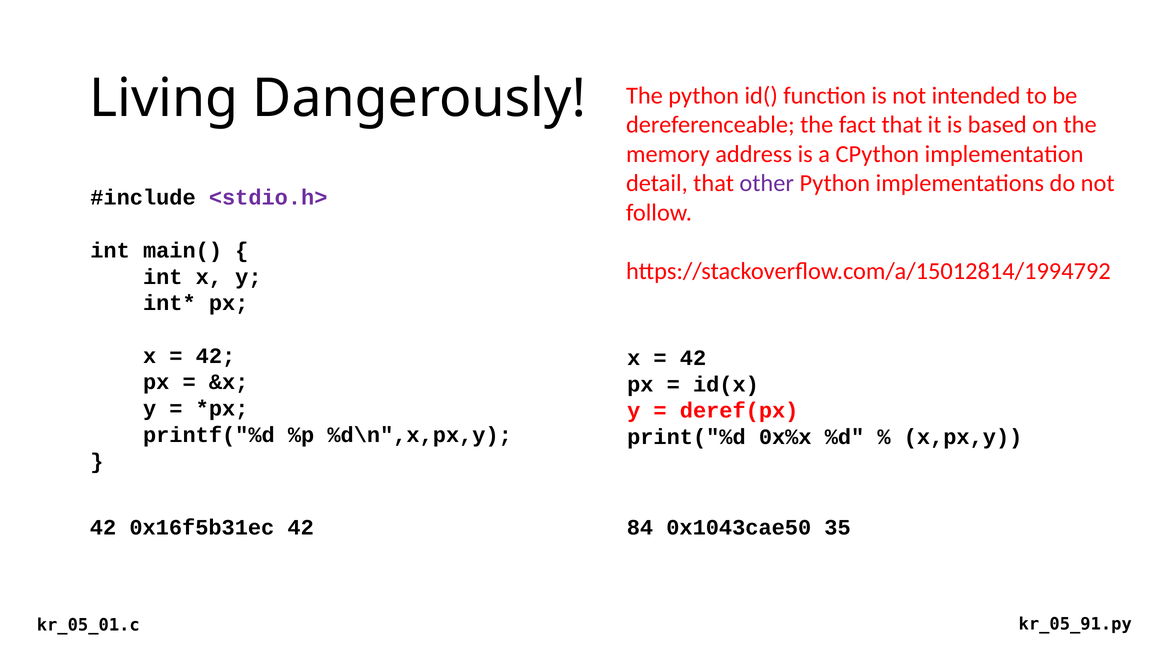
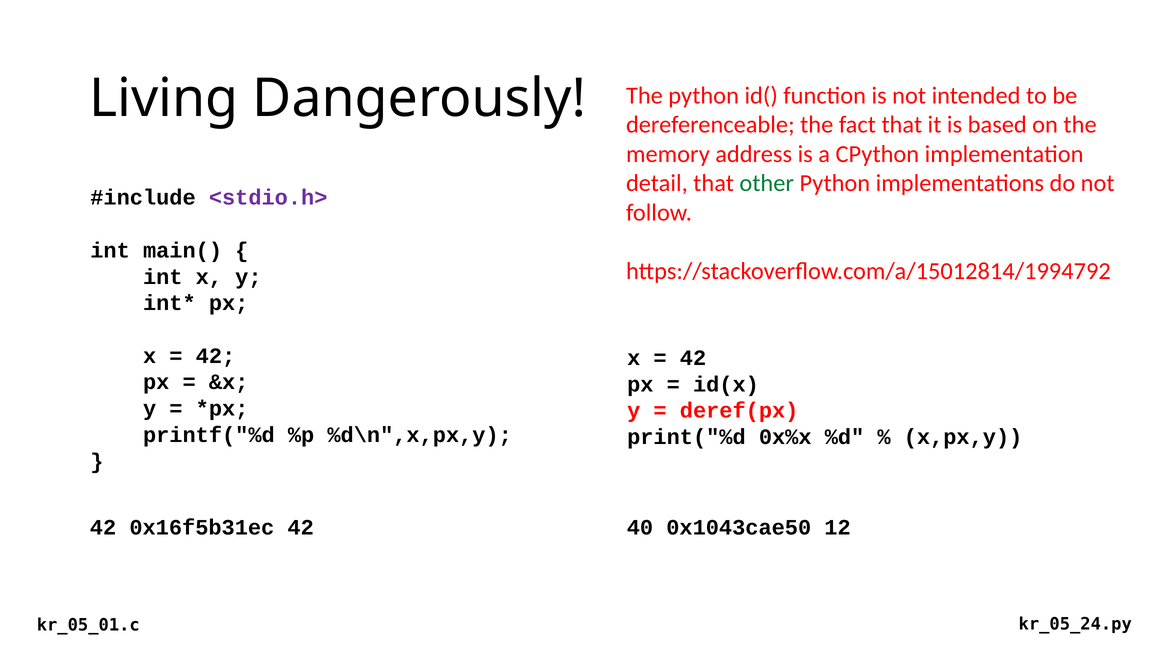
other colour: purple -> green (767, 183)
84: 84 -> 40 (640, 527)
35: 35 -> 12 (838, 527)
kr_05_91.py: kr_05_91.py -> kr_05_24.py (1075, 624)
